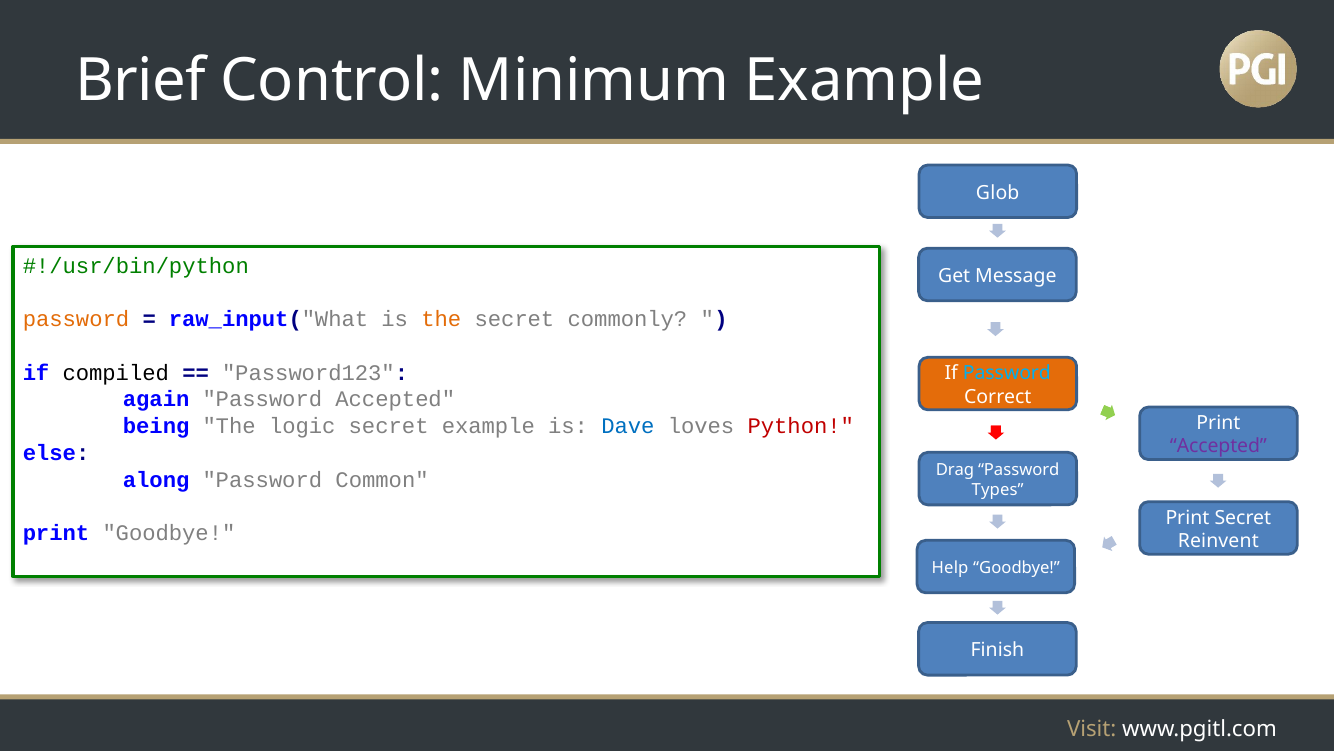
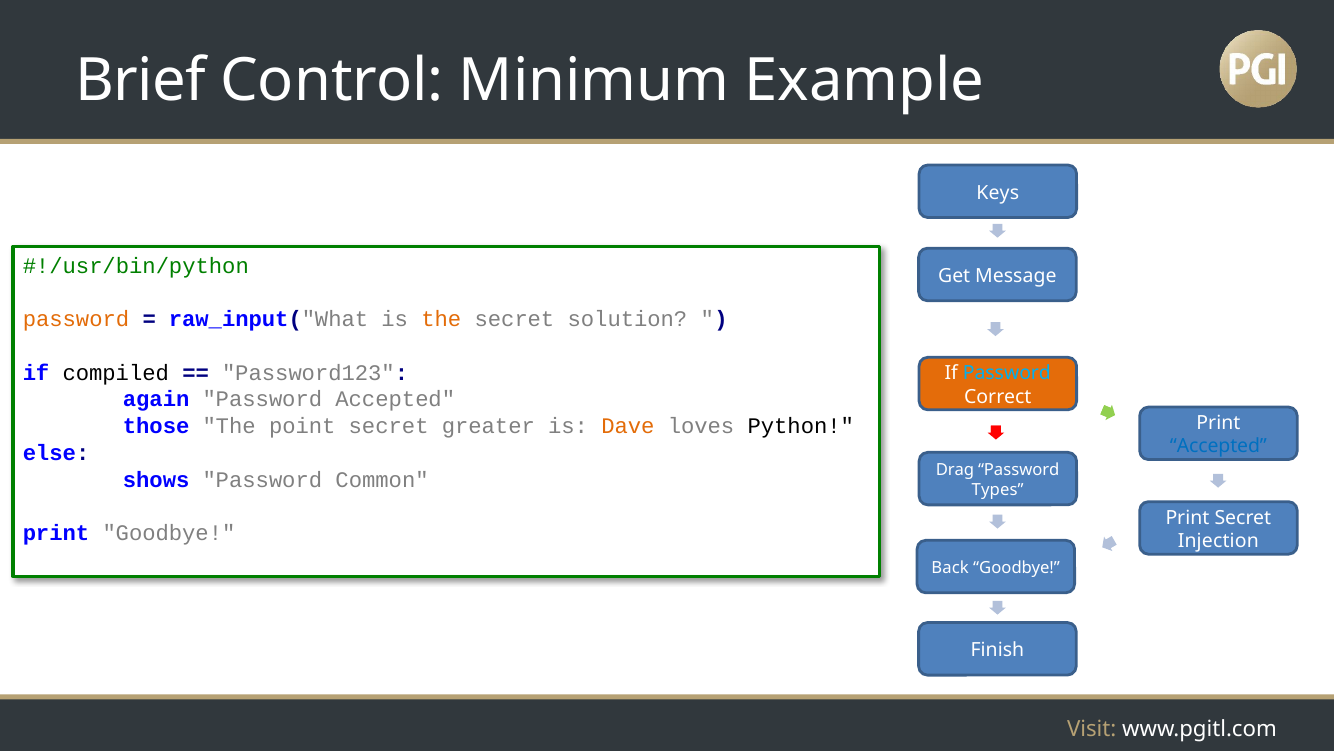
Glob: Glob -> Keys (998, 192)
commonly: commonly -> solution (627, 319)
being: being -> those (156, 426)
logic: logic -> point (302, 426)
secret example: example -> greater (488, 426)
Dave colour: blue -> orange (628, 426)
Python colour: red -> black (801, 426)
Accepted colour: purple -> blue (1218, 446)
along: along -> shows (156, 479)
Reinvent: Reinvent -> Injection (1218, 541)
Help: Help -> Back (950, 567)
